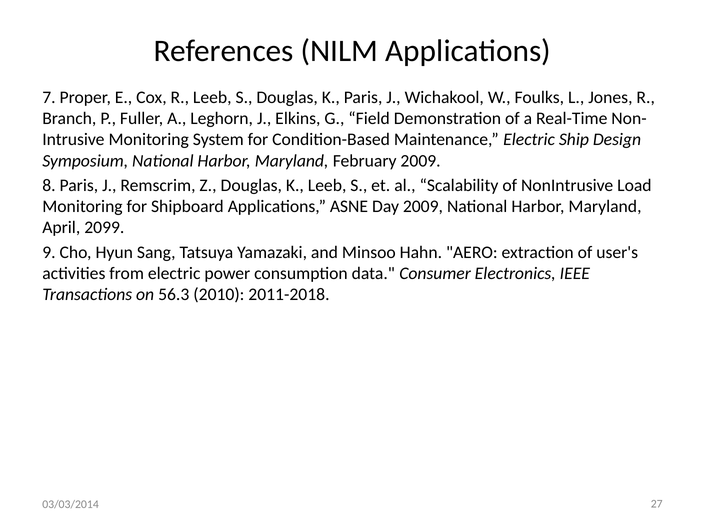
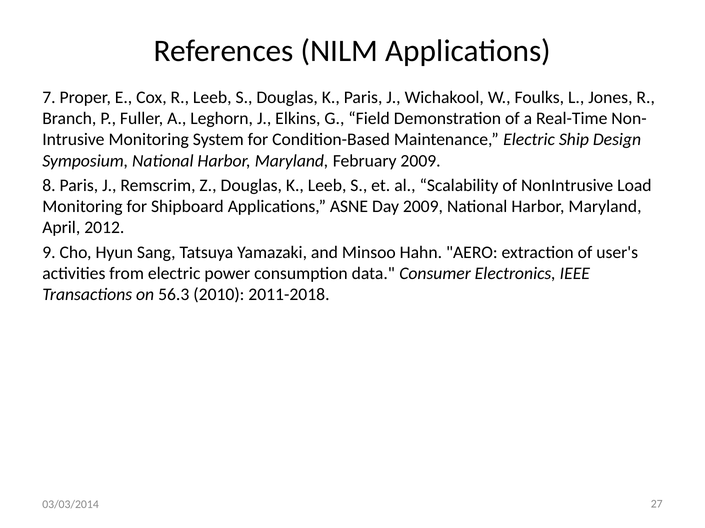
2099: 2099 -> 2012 (104, 228)
